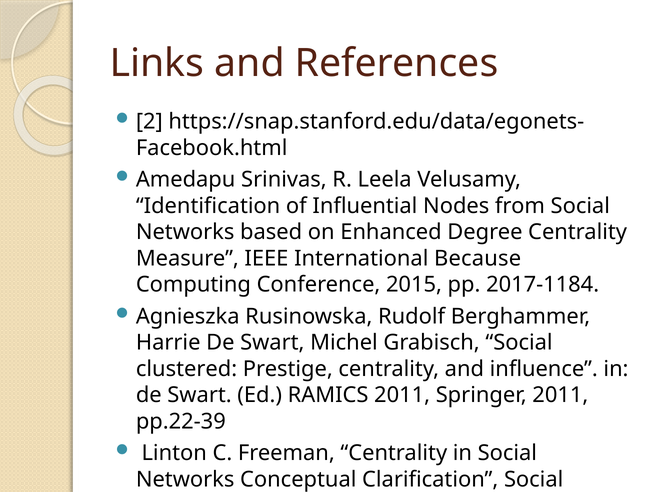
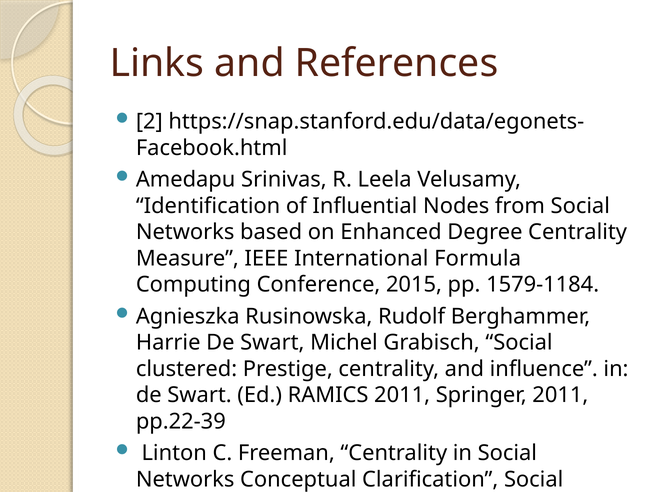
Because: Because -> Formula (478, 259)
2017-1184: 2017-1184 -> 1579-1184 (543, 285)
